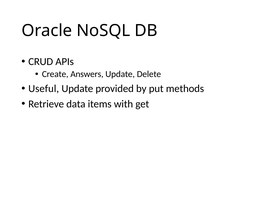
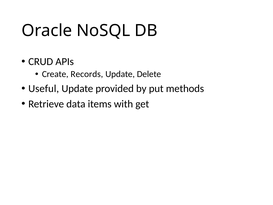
Answers: Answers -> Records (87, 74)
